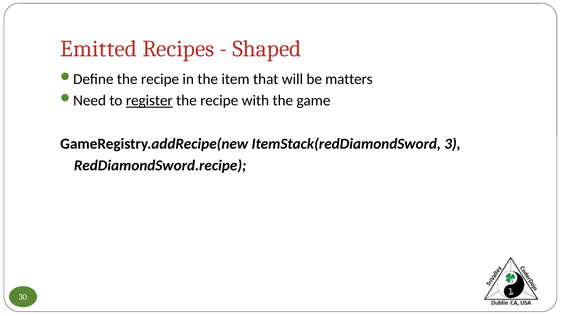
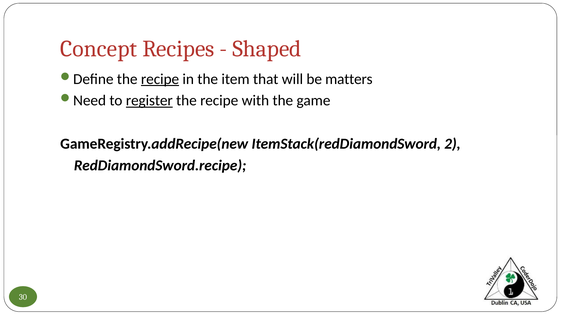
Emitted: Emitted -> Concept (99, 49)
recipe underline: none -> present (160, 79)
3: 3 -> 2 (452, 144)
